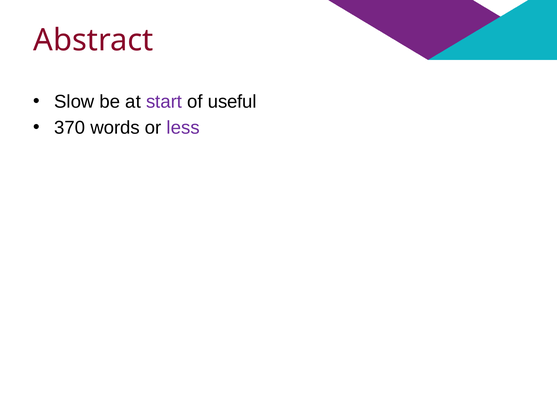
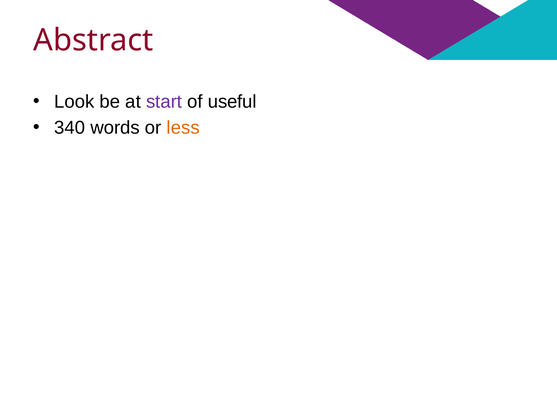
Slow: Slow -> Look (74, 102)
370: 370 -> 340 (70, 128)
less colour: purple -> orange (183, 128)
